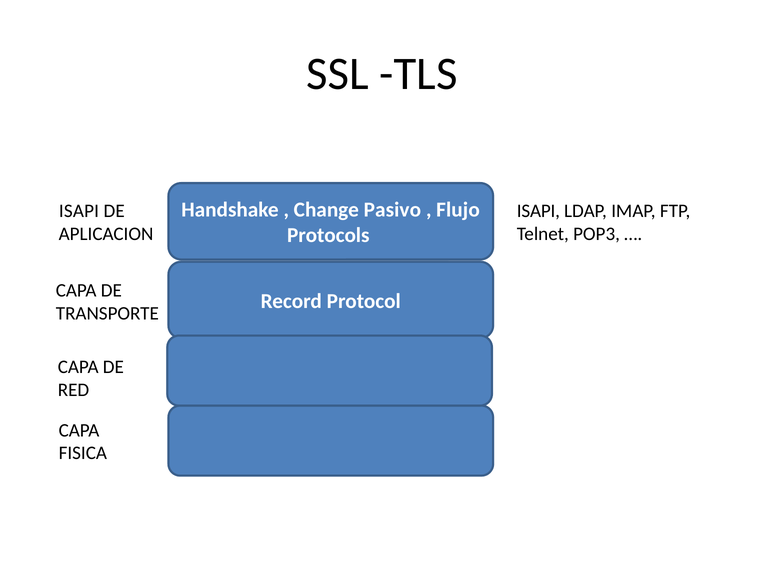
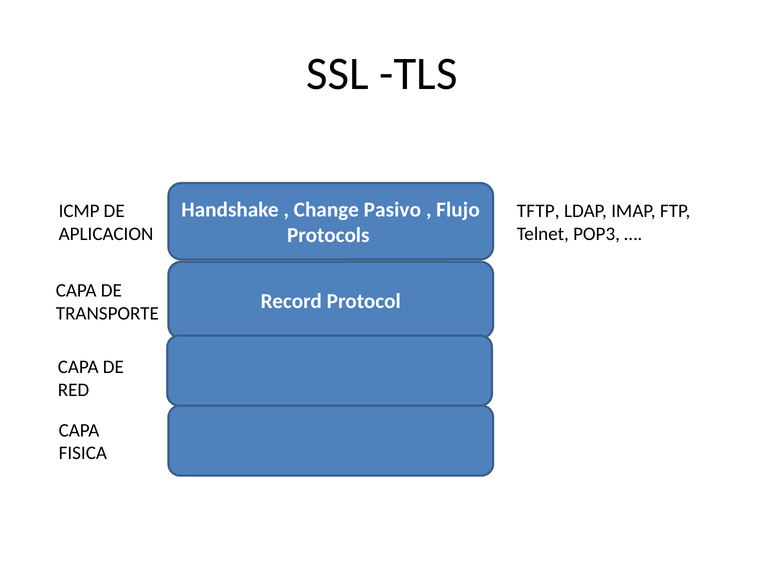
ISAPI: ISAPI -> ICMP (79, 211)
ISAPI: ISAPI -> TFTP (538, 211)
